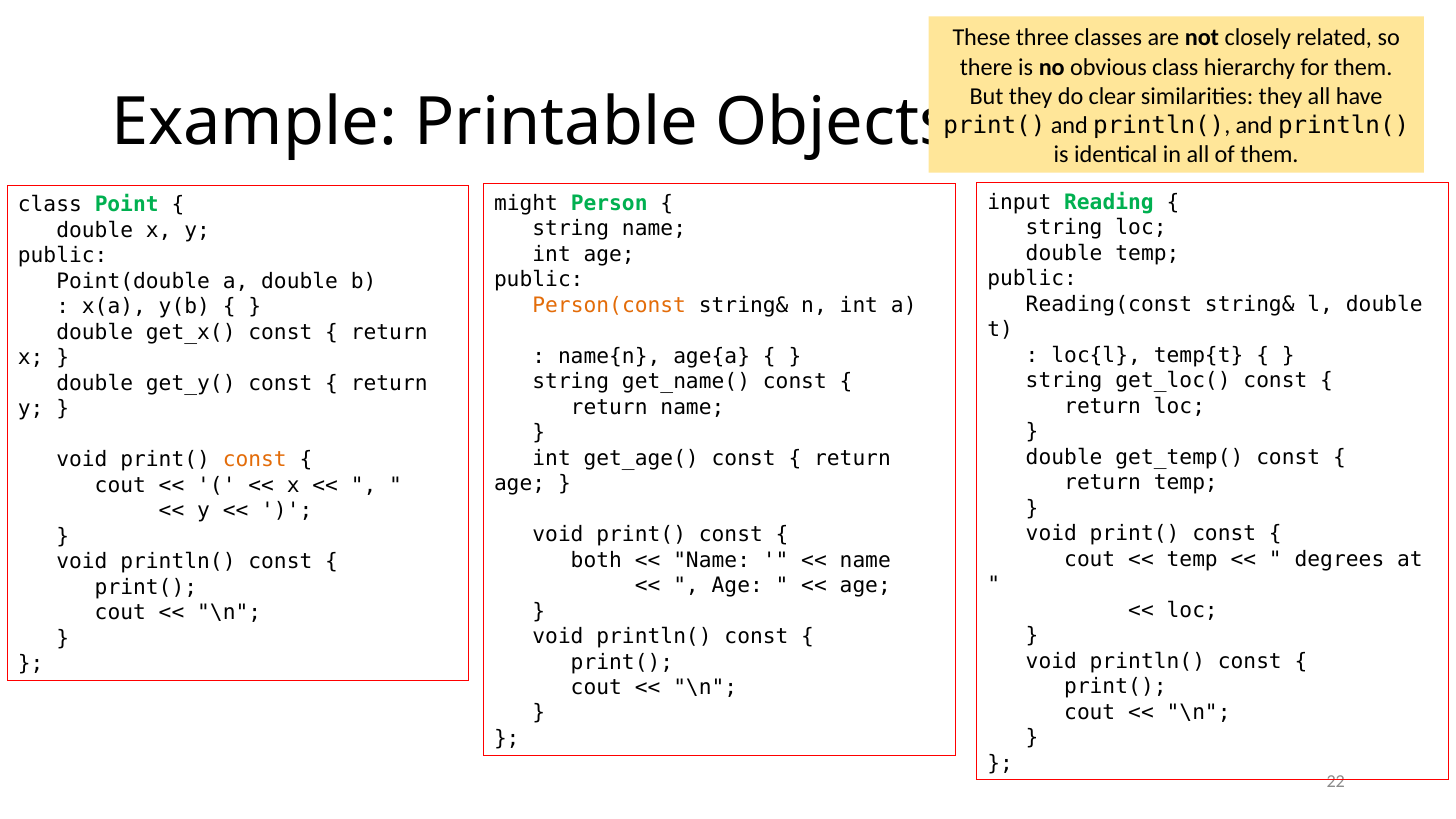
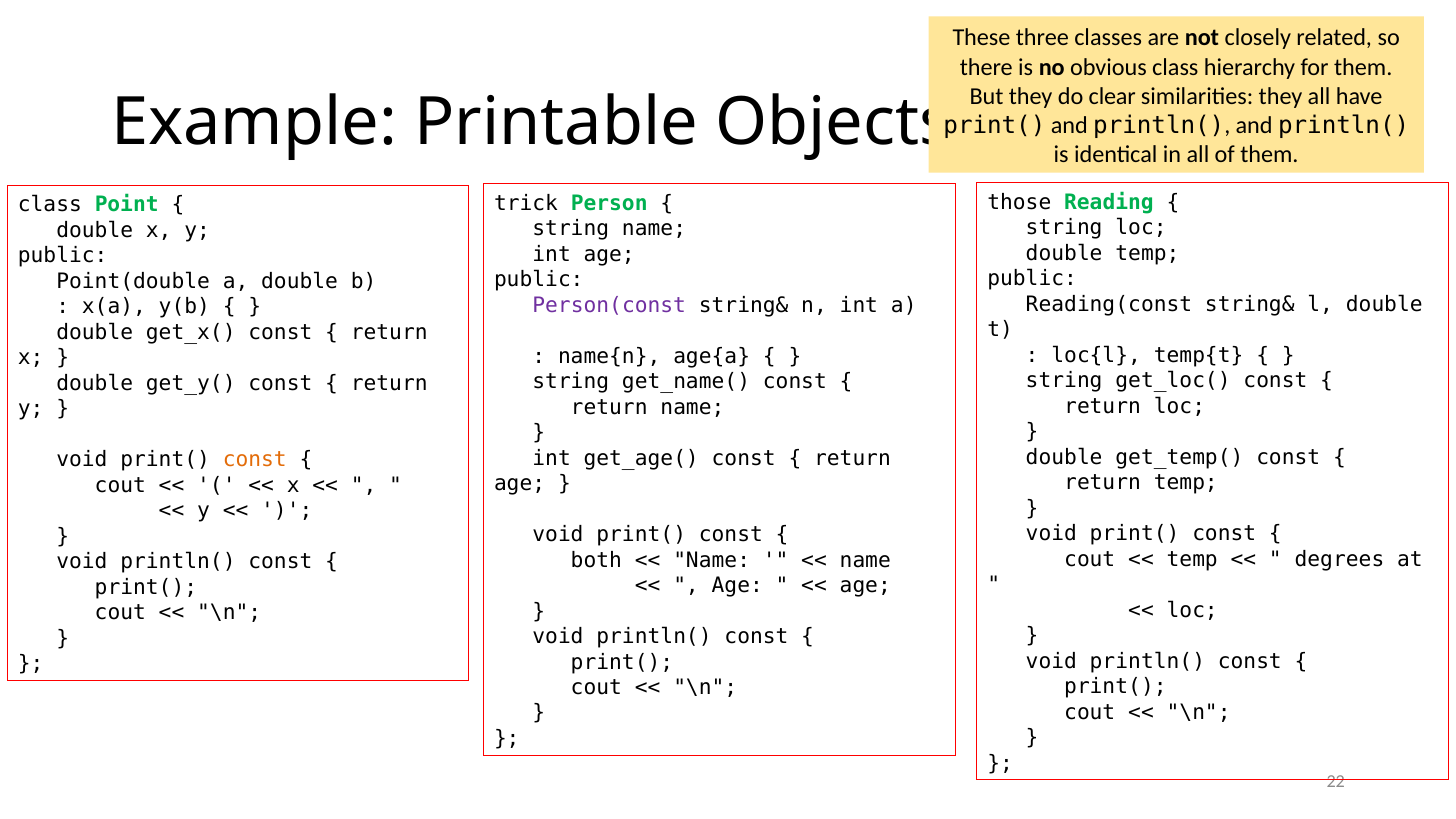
input: input -> those (1019, 202)
might: might -> trick (526, 203)
Person(const colour: orange -> purple (609, 305)
